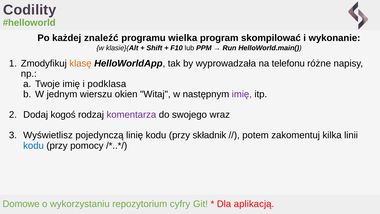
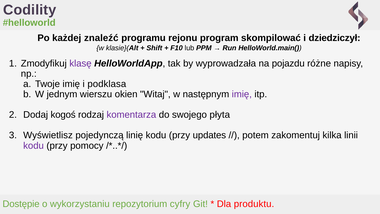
wielka: wielka -> rejonu (183, 38)
wykonanie: wykonanie -> dziedziczył (335, 38)
klasę colour: orange -> purple (80, 63)
telefonu: telefonu -> pojazdu (288, 63)
wraz: wraz -> płyta (220, 115)
składnik: składnik -> updates (209, 135)
kodu colour: blue -> purple (34, 145)
Domowe: Domowe -> Dostępie (21, 204)
aplikacją: aplikacją -> produktu (254, 204)
